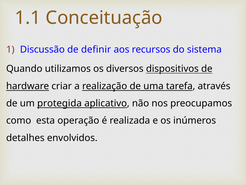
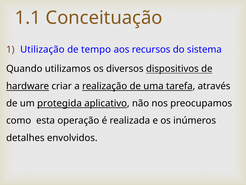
Discussão: Discussão -> Utilização (42, 49)
definir: definir -> tempo (96, 49)
